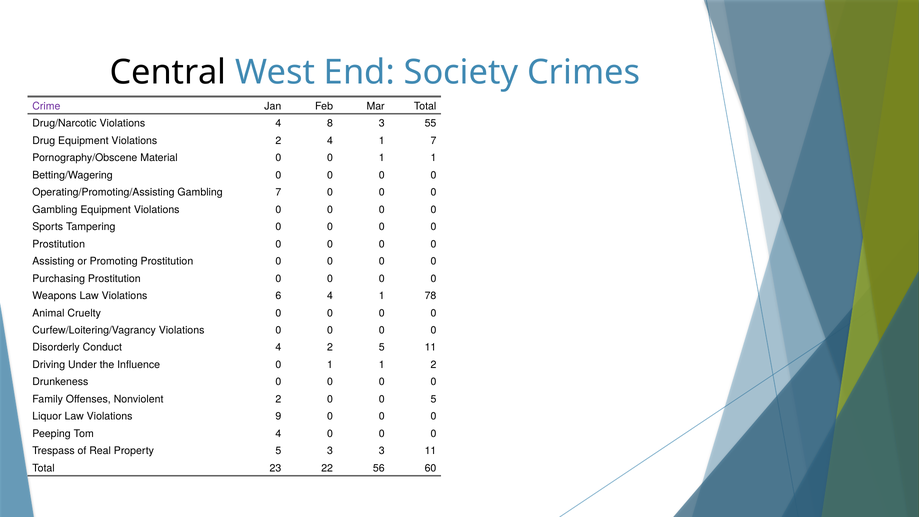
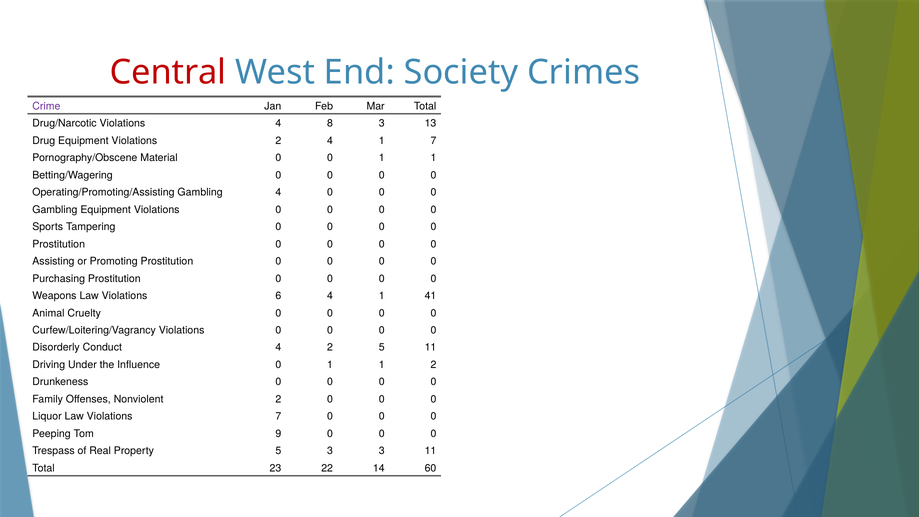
Central colour: black -> red (168, 72)
55: 55 -> 13 (430, 123)
Gambling 7: 7 -> 4 (278, 192)
78: 78 -> 41 (430, 296)
2 0 0 5: 5 -> 0 (433, 399)
Violations 9: 9 -> 7 (278, 416)
Tom 4: 4 -> 9 (278, 434)
56: 56 -> 14 (379, 468)
